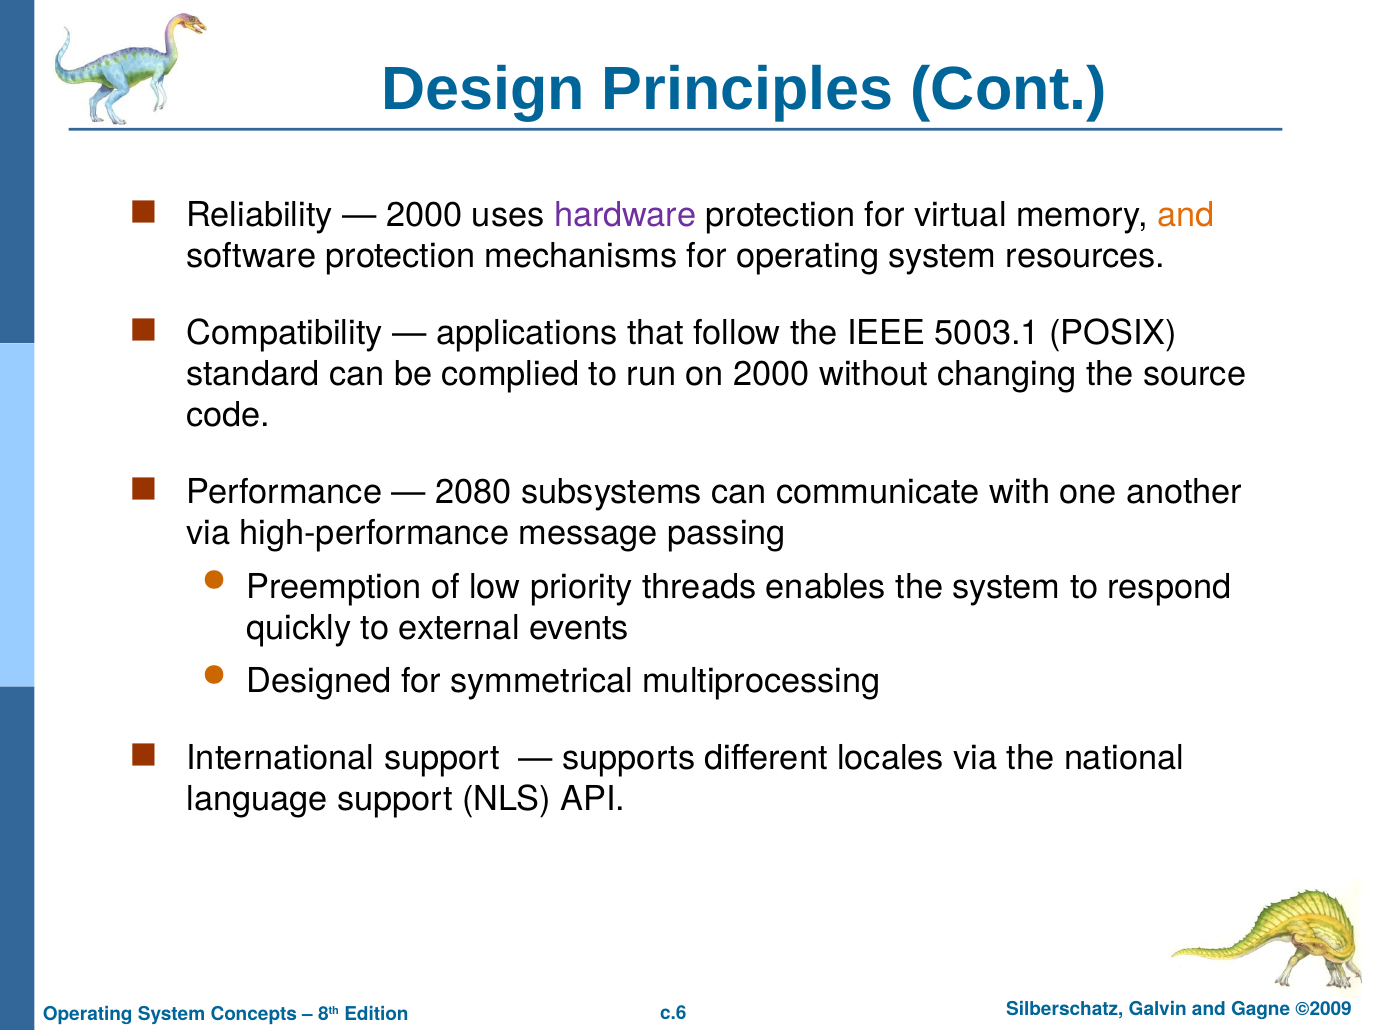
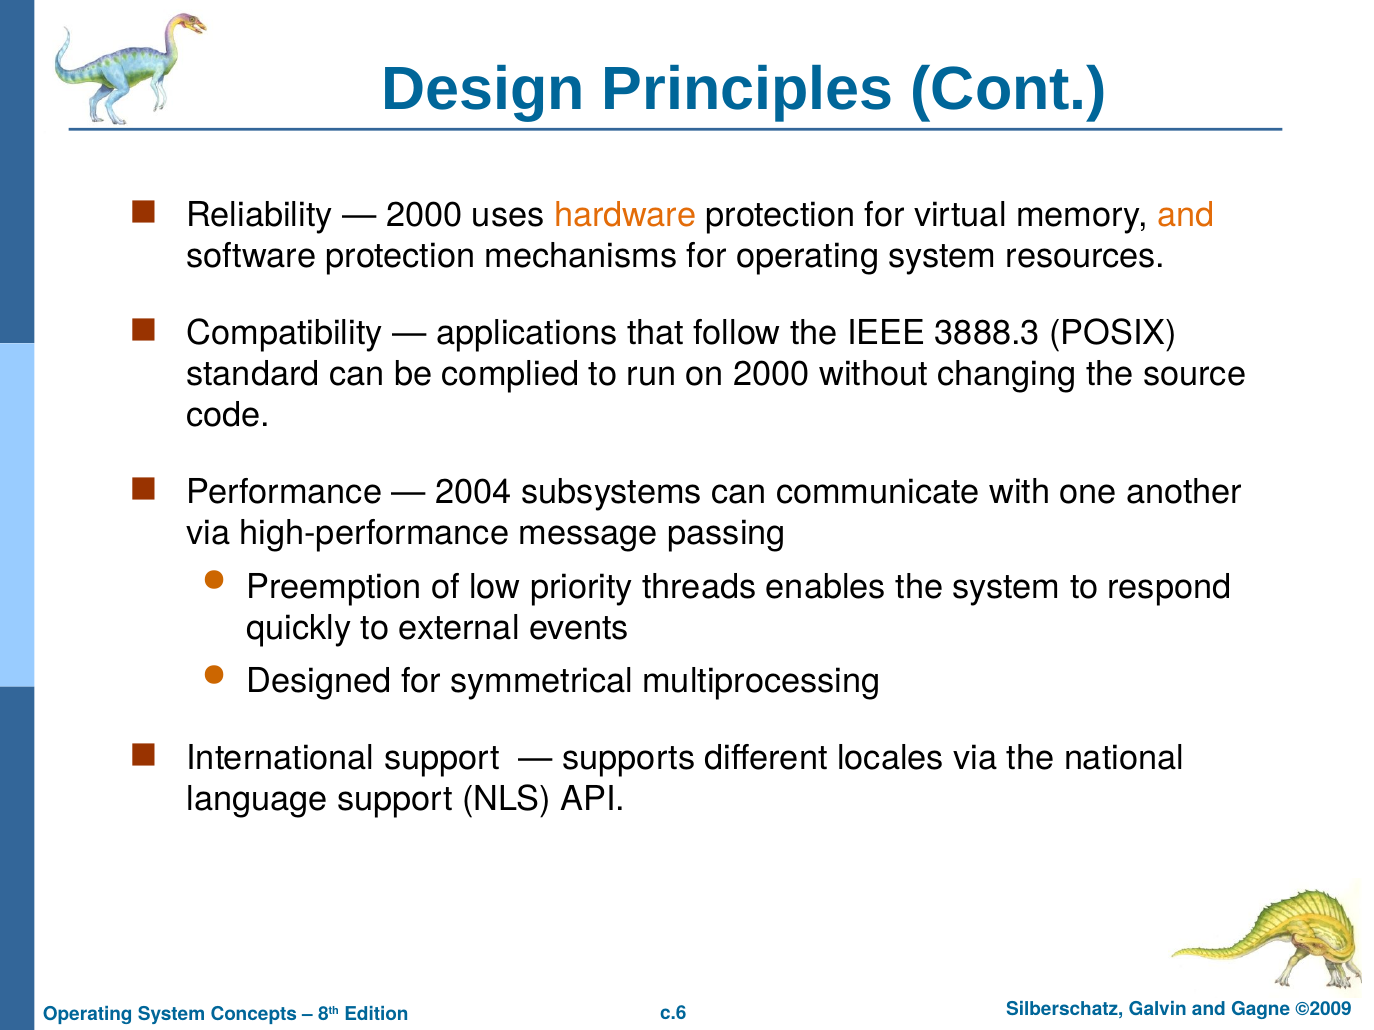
hardware colour: purple -> orange (625, 215)
5003.1: 5003.1 -> 3888.3 (987, 333)
2080: 2080 -> 2004 (474, 493)
